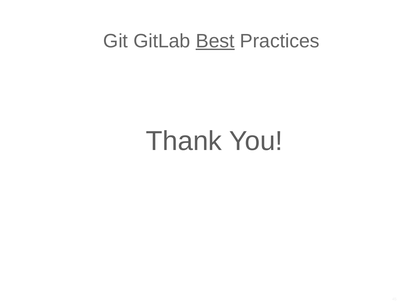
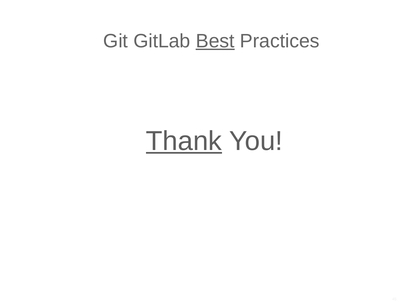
Thank underline: none -> present (184, 141)
